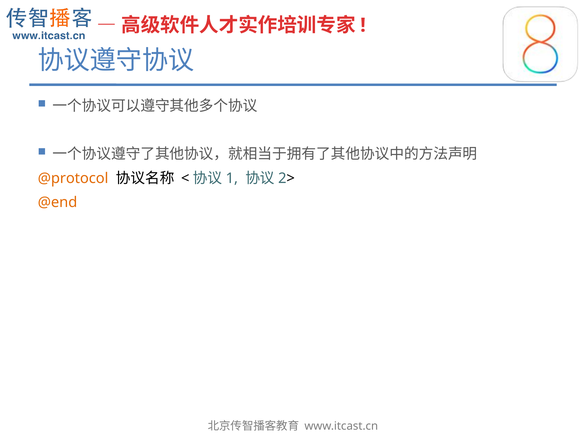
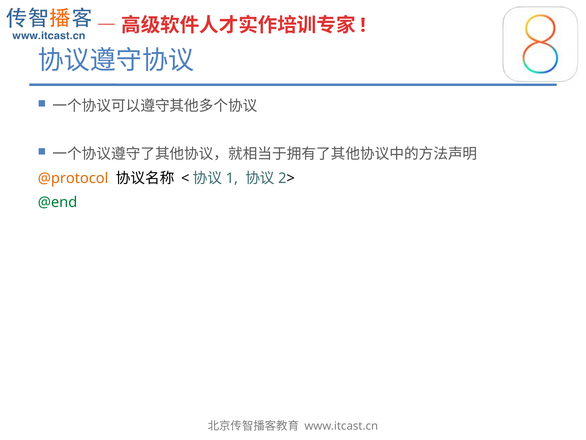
@end colour: orange -> green (58, 202)
